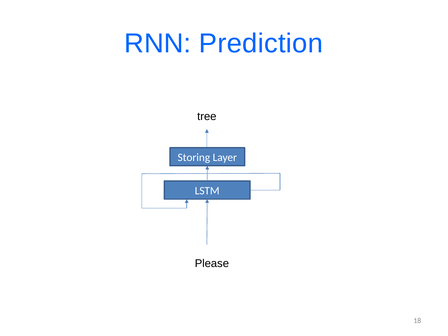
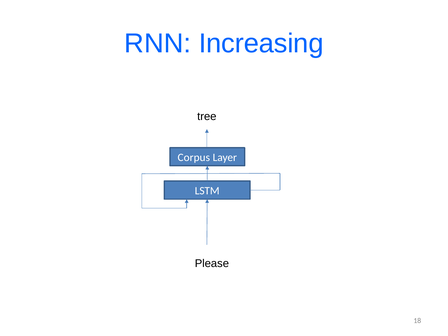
Prediction: Prediction -> Increasing (261, 43)
Storing: Storing -> Corpus (194, 158)
